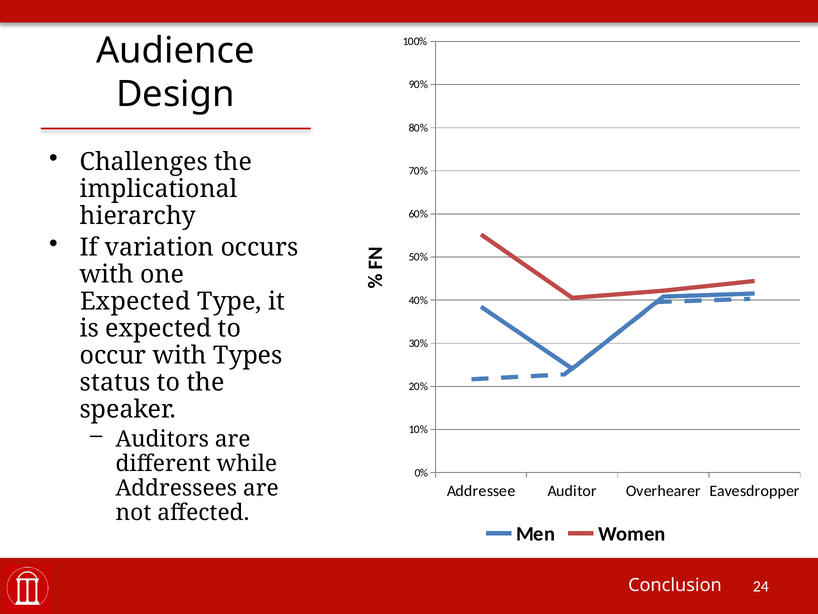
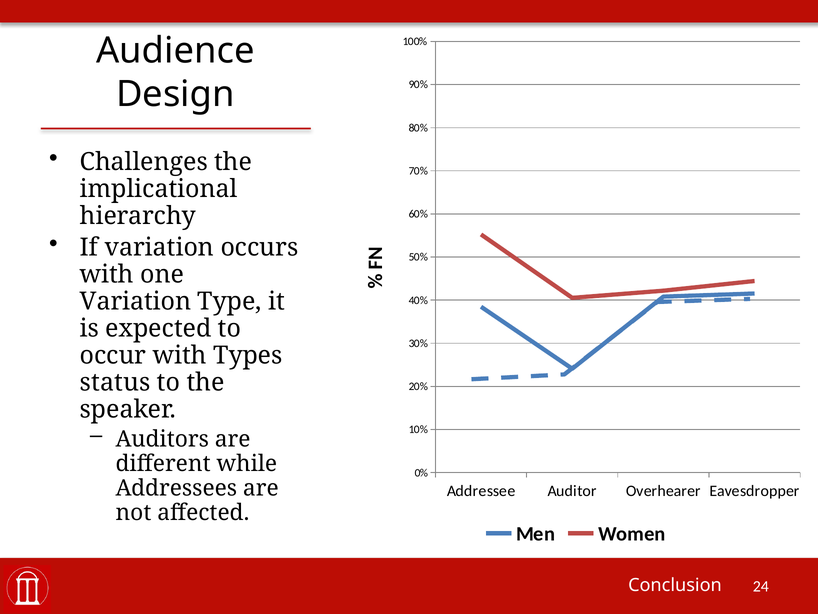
Expected: Expected -> Variation (135, 301)
